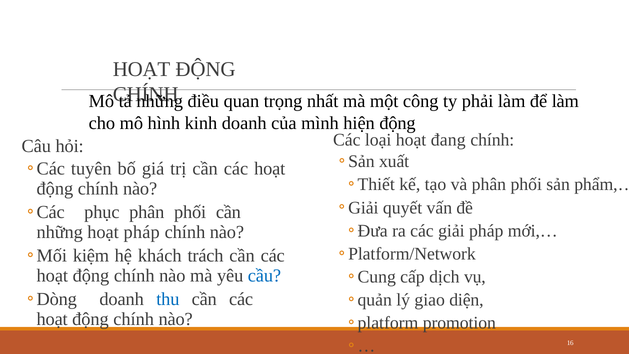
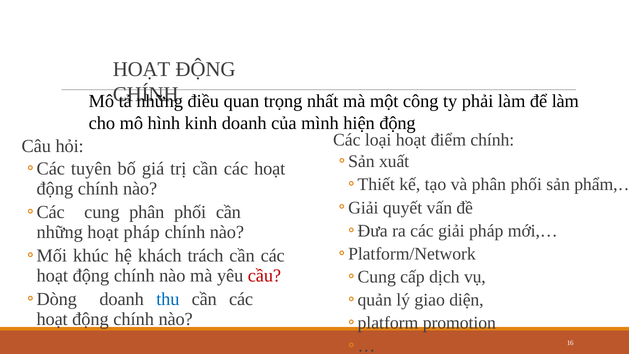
đang: đang -> điểm (448, 140)
phục: phục -> cung (102, 212)
kiệm: kiệm -> khúc (91, 256)
cầu colour: blue -> red (264, 276)
